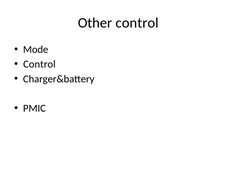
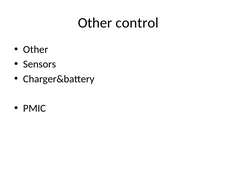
Mode: Mode -> Other (36, 50)
Control: Control -> Sensors (40, 64)
